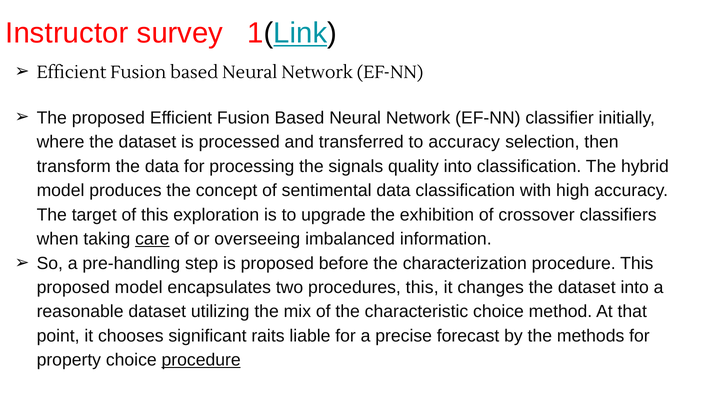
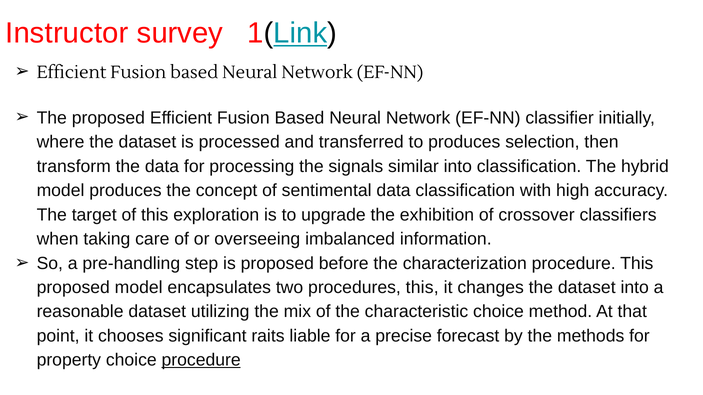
to accuracy: accuracy -> produces (464, 142)
quality: quality -> similar (413, 167)
care underline: present -> none (152, 239)
